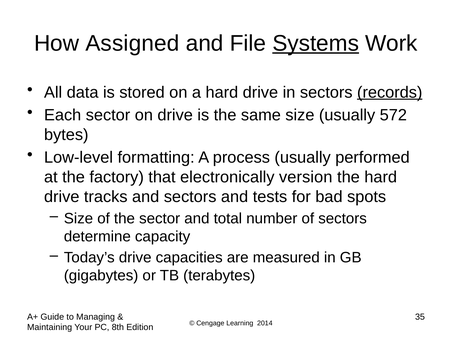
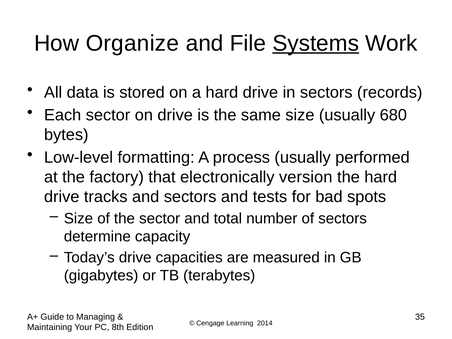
Assigned: Assigned -> Organize (132, 43)
records underline: present -> none (390, 92)
572: 572 -> 680 (393, 115)
